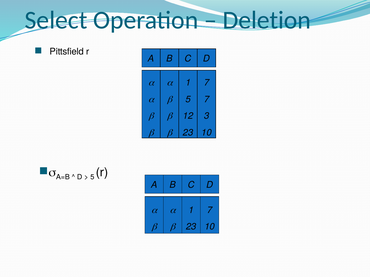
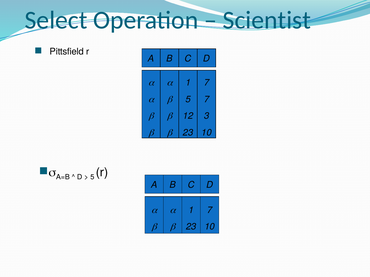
Deletion: Deletion -> Scientist (267, 20)
